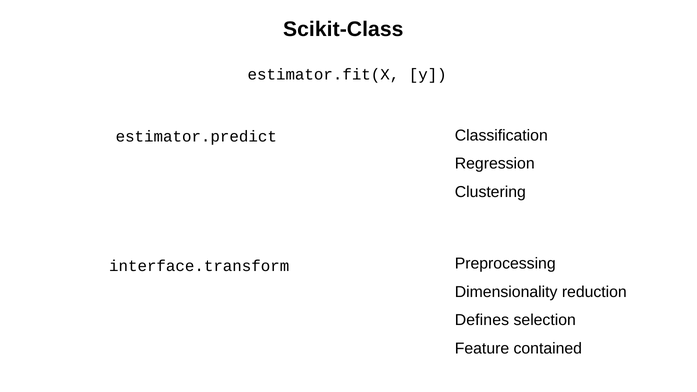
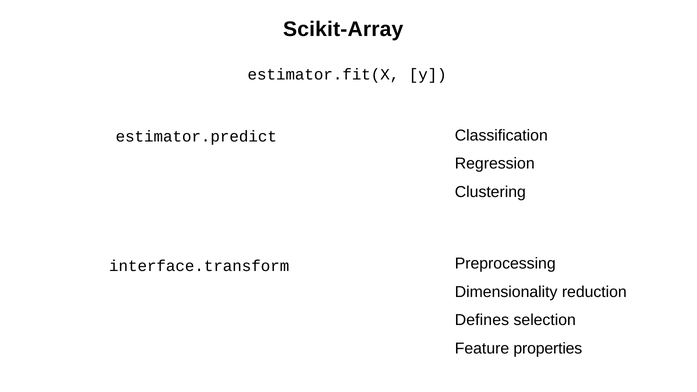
Scikit-Class: Scikit-Class -> Scikit-Array (343, 29)
contained: contained -> properties (548, 349)
